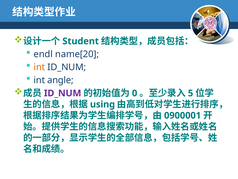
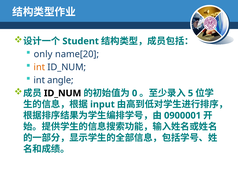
endl: endl -> only (43, 54)
ID_NUM colour: purple -> black (63, 93)
using: using -> input (102, 104)
